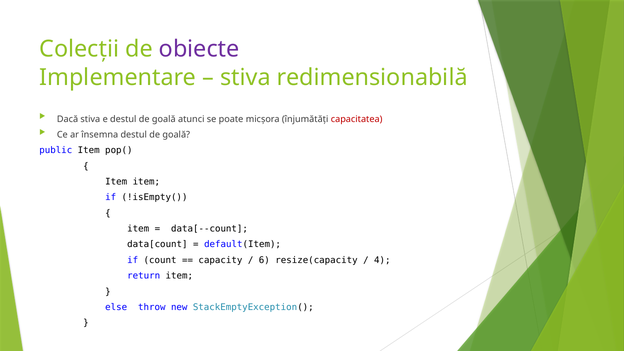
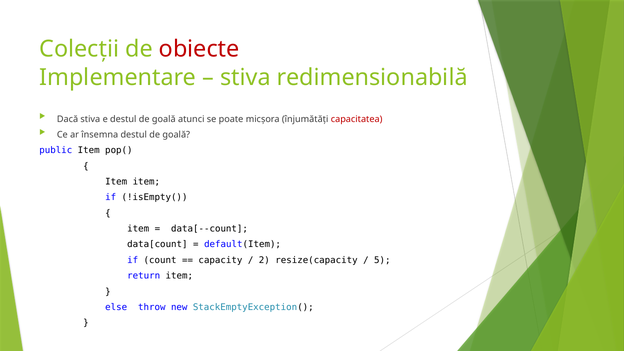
obiecte colour: purple -> red (199, 49)
6: 6 -> 2 (264, 260)
4: 4 -> 5 (382, 260)
